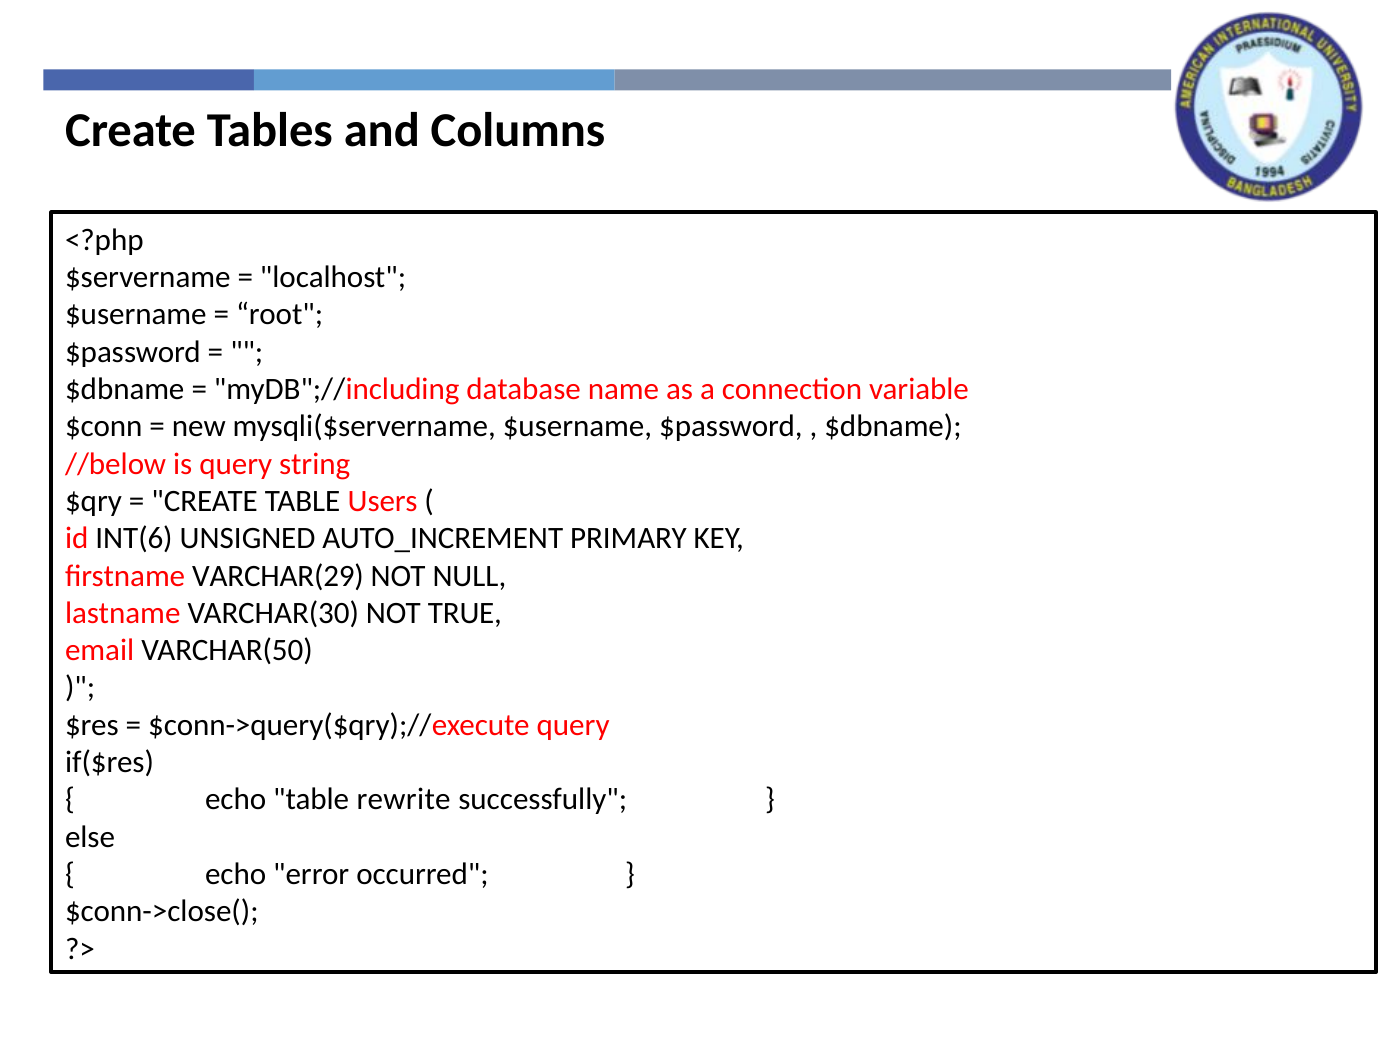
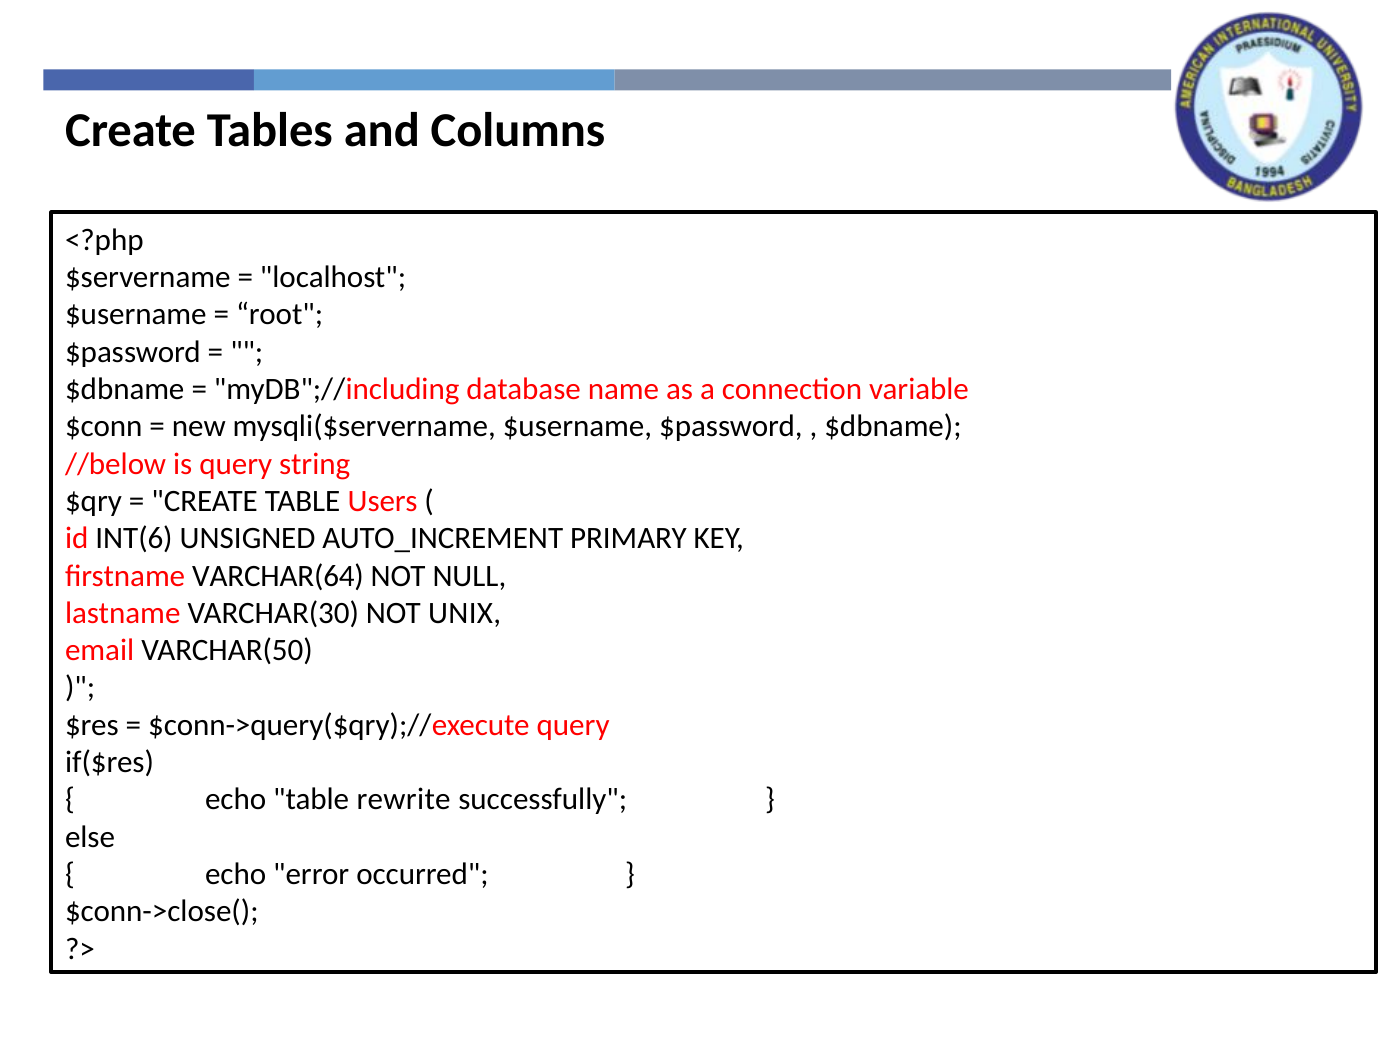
VARCHAR(29: VARCHAR(29 -> VARCHAR(64 (278, 576)
TRUE: TRUE -> UNIX (465, 613)
